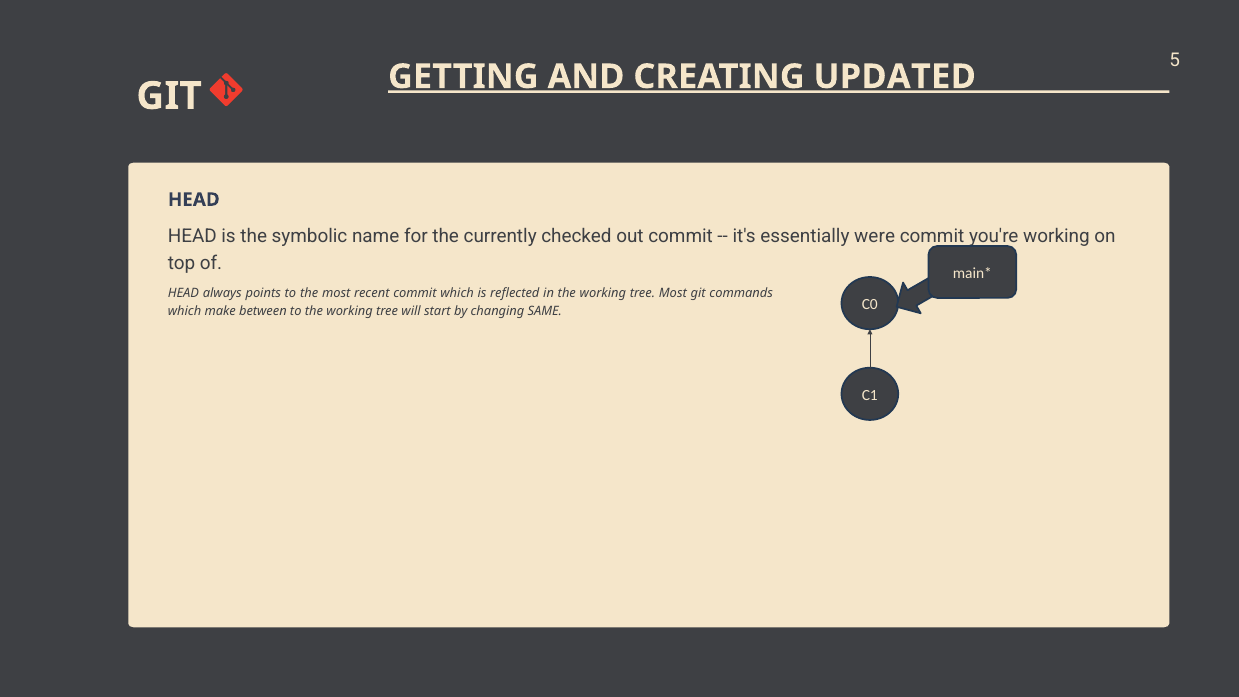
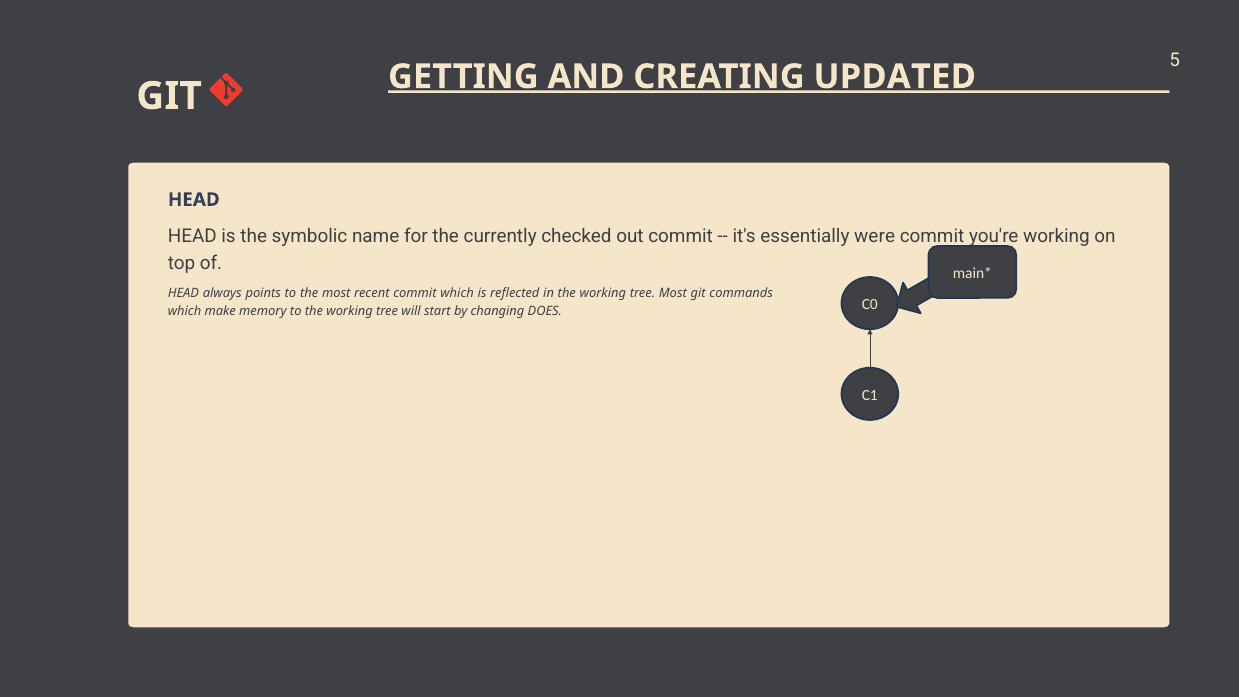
between: between -> memory (263, 311)
SAME: SAME -> DOES (545, 311)
